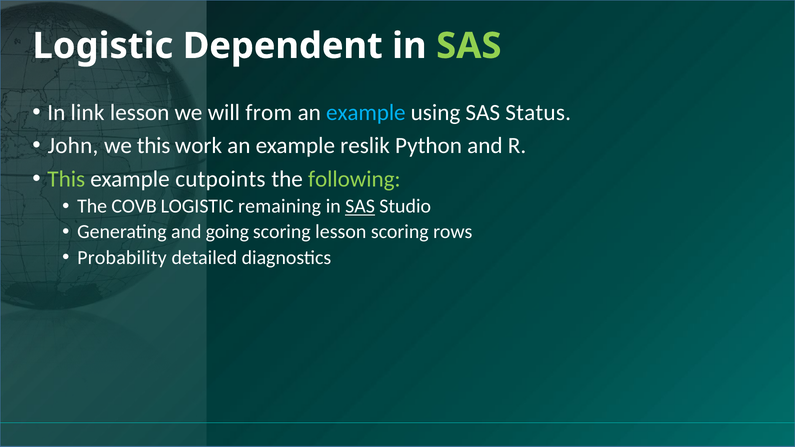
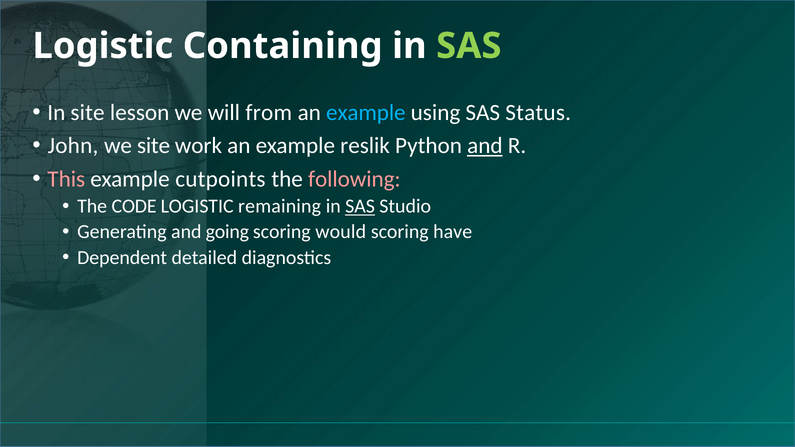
Dependent: Dependent -> Containing (283, 46)
In link: link -> site (88, 112)
we this: this -> site (154, 146)
and underline: none -> present (485, 146)
This colour: light green -> pink (66, 179)
following colour: light green -> pink (354, 179)
COVB: COVB -> CODE (134, 206)
scoring lesson: lesson -> would (341, 232)
rows: rows -> have (453, 232)
Probability: Probability -> Dependent (122, 258)
